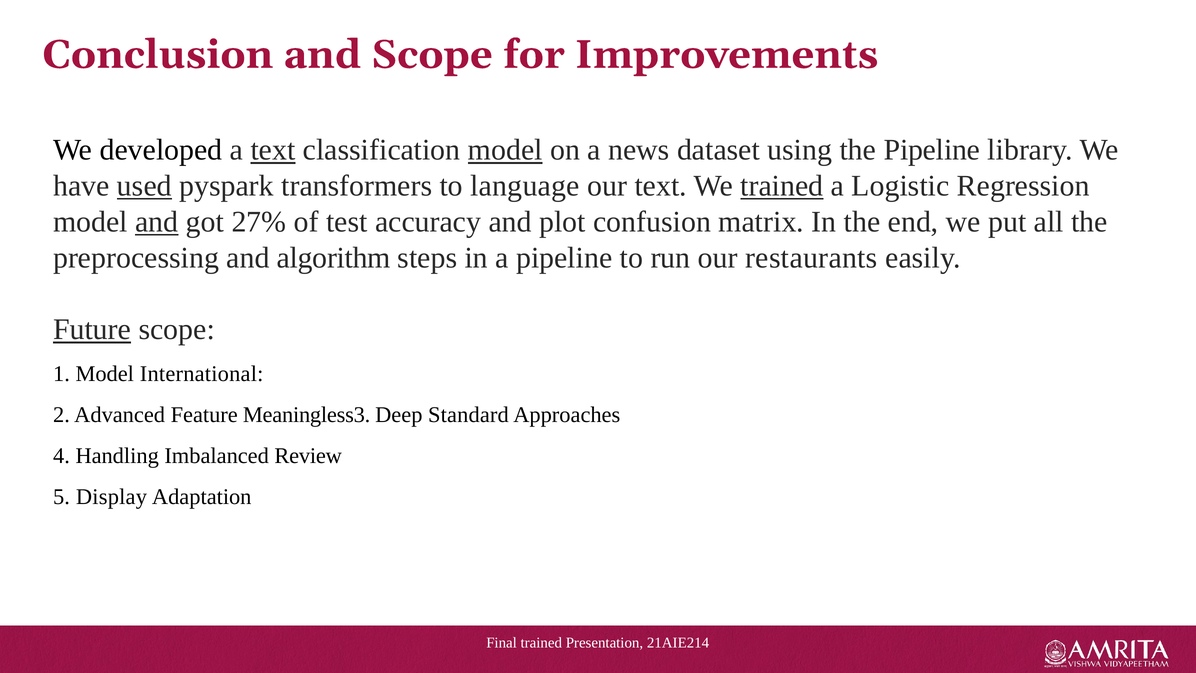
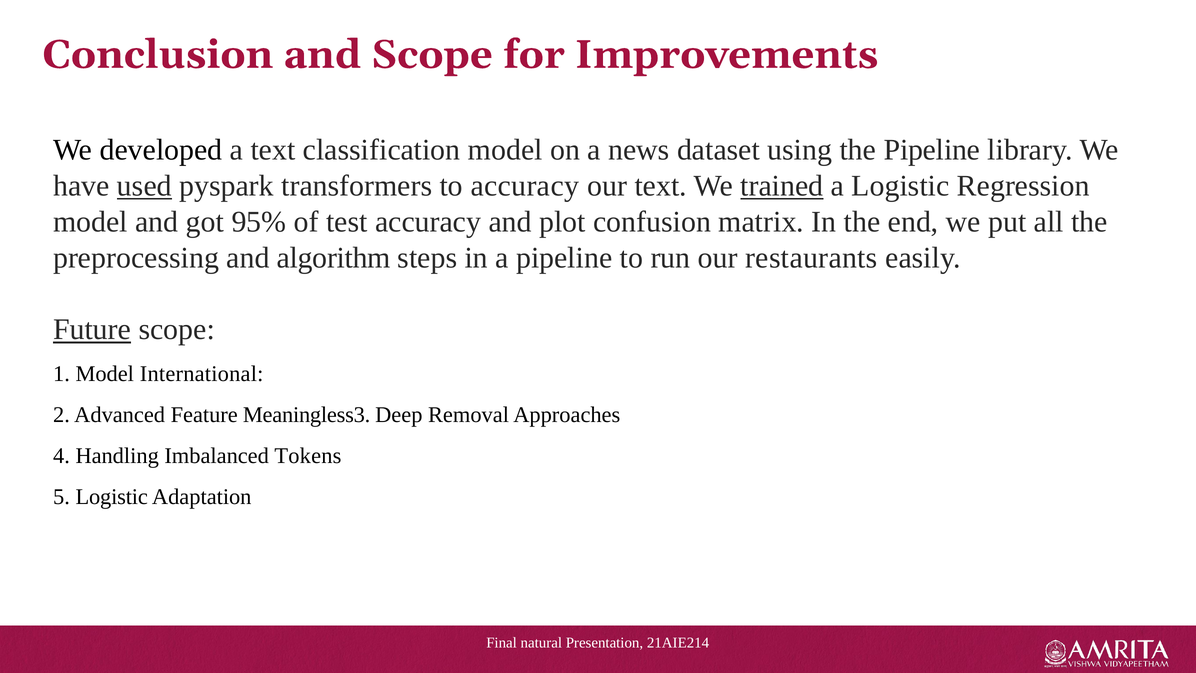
text underline: present -> none (273, 150)
model underline: present -> none (505, 150)
to language: language -> accuracy (525, 186)
and underline: present -> none (157, 222)
27%: 27% -> 95% (259, 222)
Standard: Standard -> Removal (469, 415)
Review: Review -> Tokens (308, 456)
5 Display: Display -> Logistic (112, 496)
Final trained: trained -> natural (541, 642)
